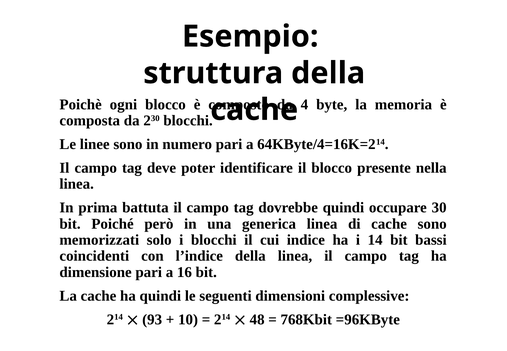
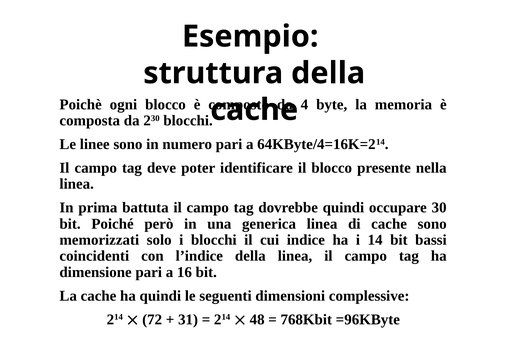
93: 93 -> 72 (152, 319)
10: 10 -> 31 (188, 319)
